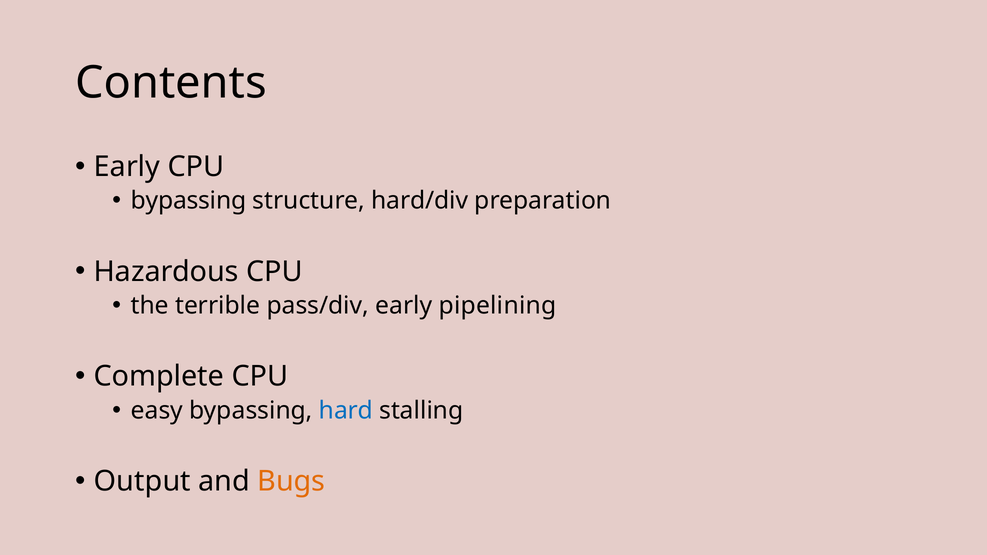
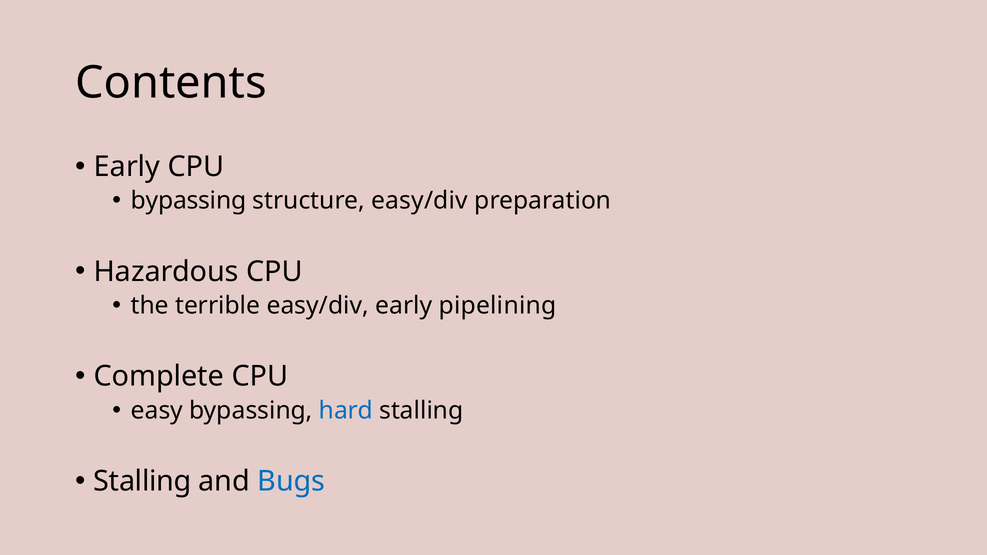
structure hard/div: hard/div -> easy/div (420, 201)
terrible pass/div: pass/div -> easy/div (318, 306)
Output: Output -> Stalling (142, 481)
Bugs colour: orange -> blue (291, 481)
